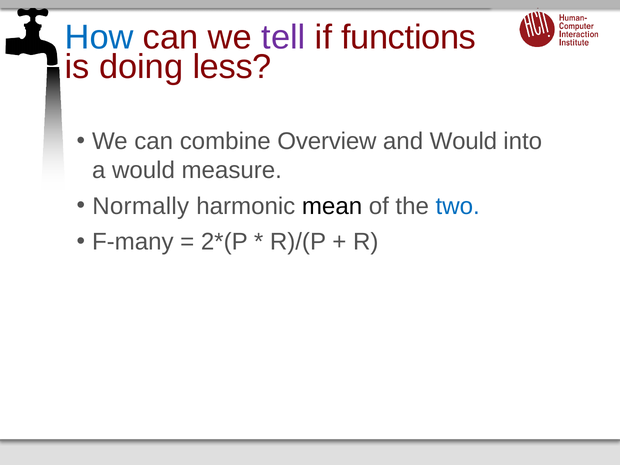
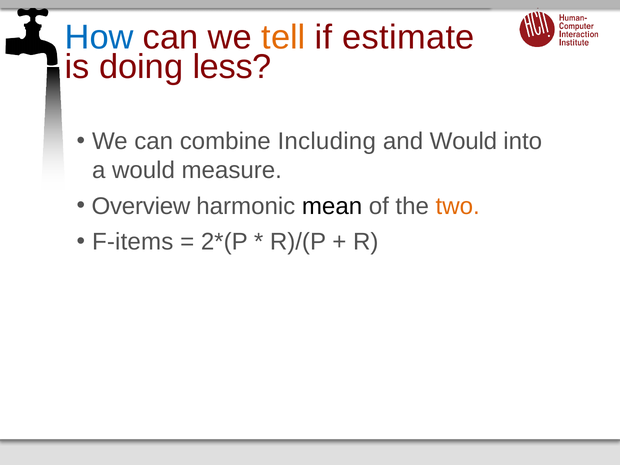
tell colour: purple -> orange (283, 38)
functions: functions -> estimate (408, 38)
Overview: Overview -> Including (327, 141)
Normally: Normally -> Overview (141, 206)
two colour: blue -> orange (458, 206)
F-many: F-many -> F-items (133, 242)
